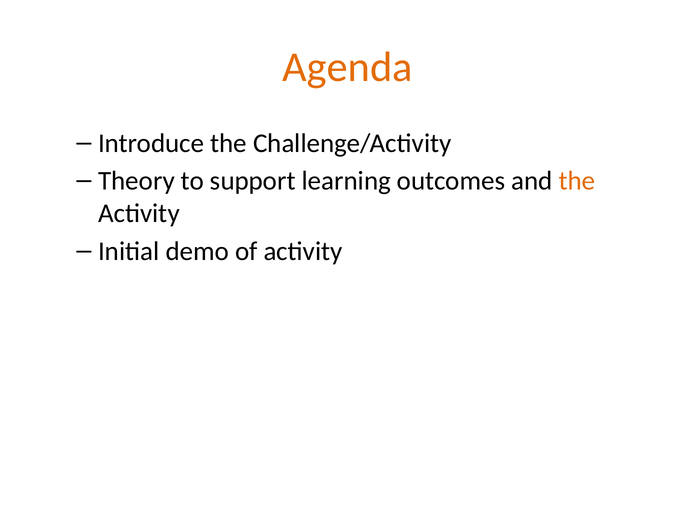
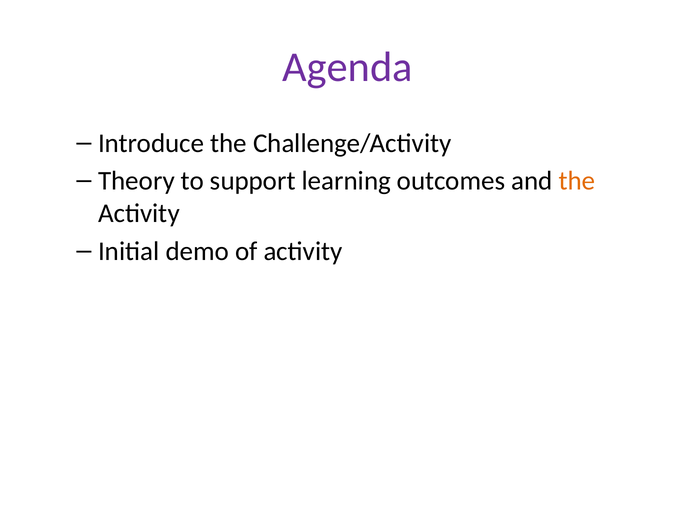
Agenda colour: orange -> purple (347, 67)
